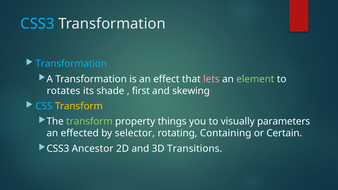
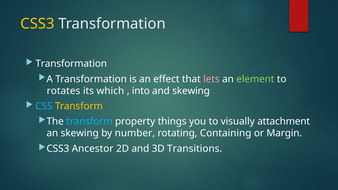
CSS3 colour: light blue -> yellow (37, 24)
Transformation colour: light blue -> white (71, 64)
shade: shade -> which (110, 91)
first: first -> into (141, 91)
transform colour: light green -> light blue (89, 122)
parameters: parameters -> attachment (284, 122)
an effected: effected -> skewing (80, 133)
selector: selector -> number (135, 133)
Certain: Certain -> Margin (284, 133)
